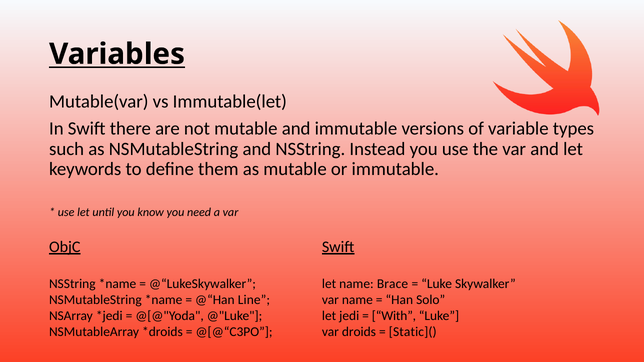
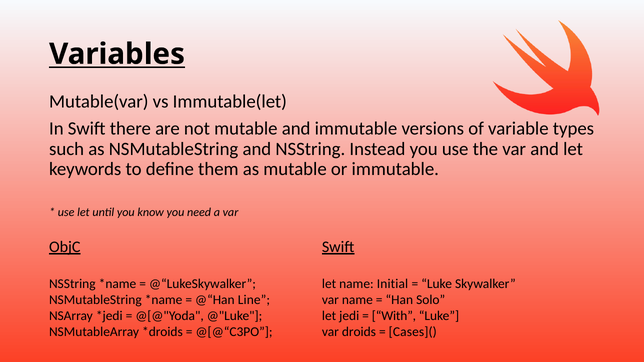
Brace: Brace -> Initial (393, 284)
Static](: Static]( -> Cases]( (413, 332)
